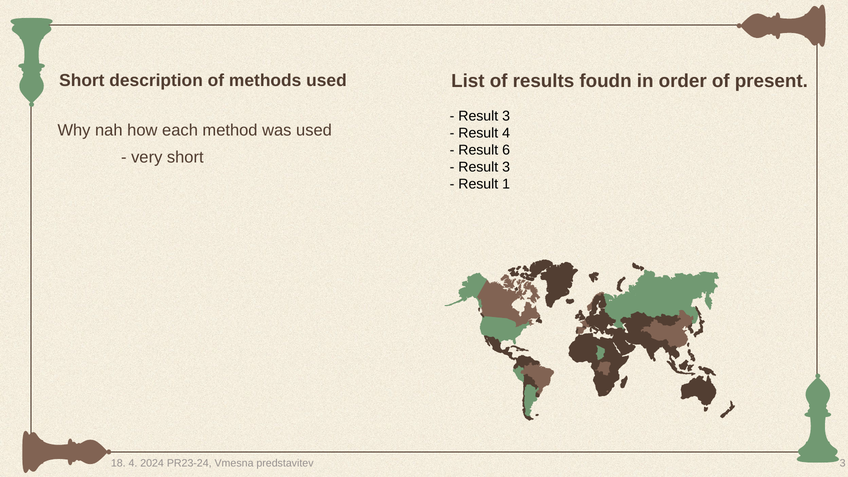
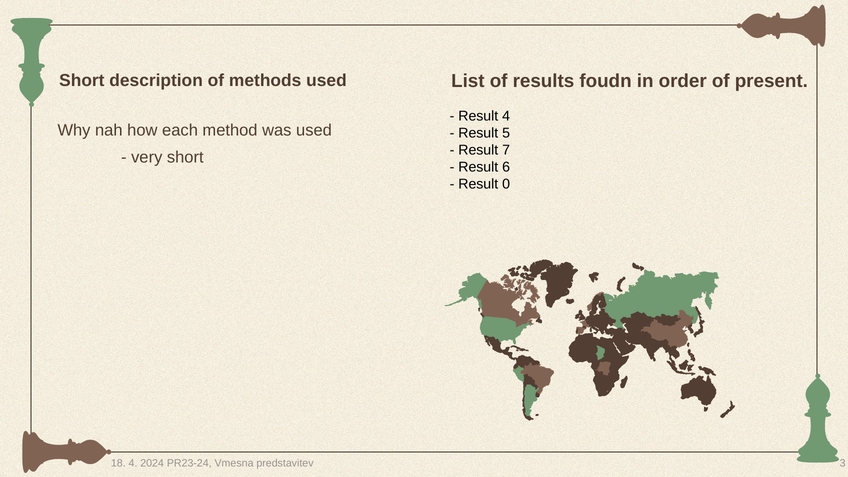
3: 3 -> 4 (506, 116)
Result 4: 4 -> 5 (506, 133)
6: 6 -> 7 (506, 150)
3: 3 -> 6 (506, 167)
1: 1 -> 0 (506, 184)
